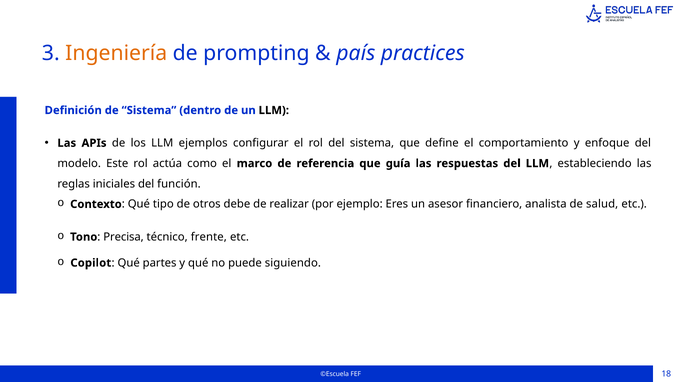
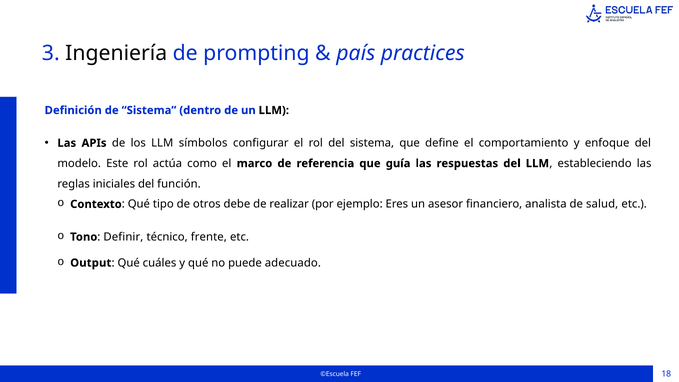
Ingeniería colour: orange -> black (116, 53)
ejemplos: ejemplos -> símbolos (203, 143)
Precisa: Precisa -> Definir (123, 237)
Copilot: Copilot -> Output (91, 263)
partes: partes -> cuáles (160, 263)
siguiendo: siguiendo -> adecuado (293, 263)
